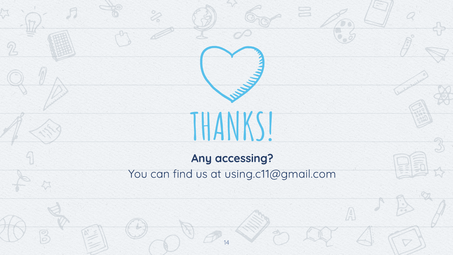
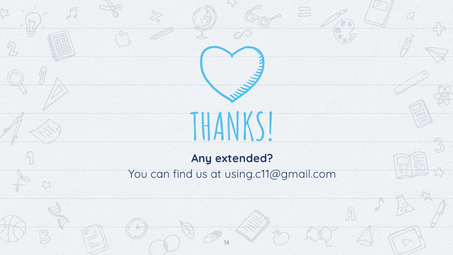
accessing: accessing -> extended (244, 158)
